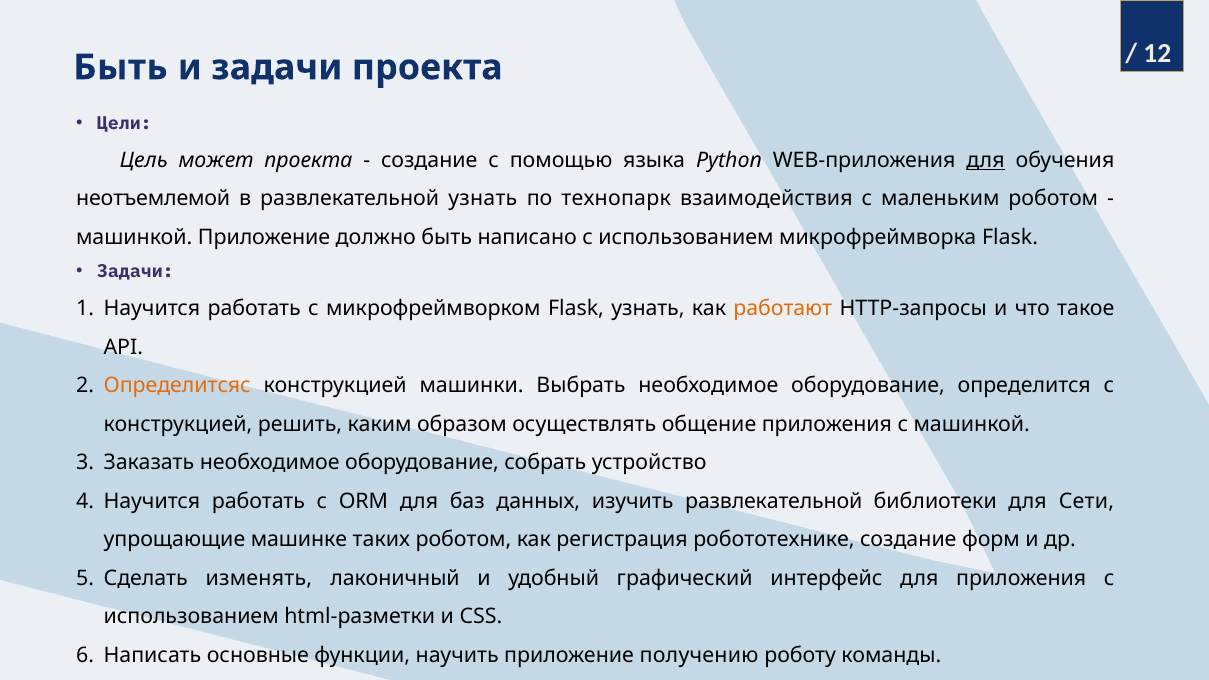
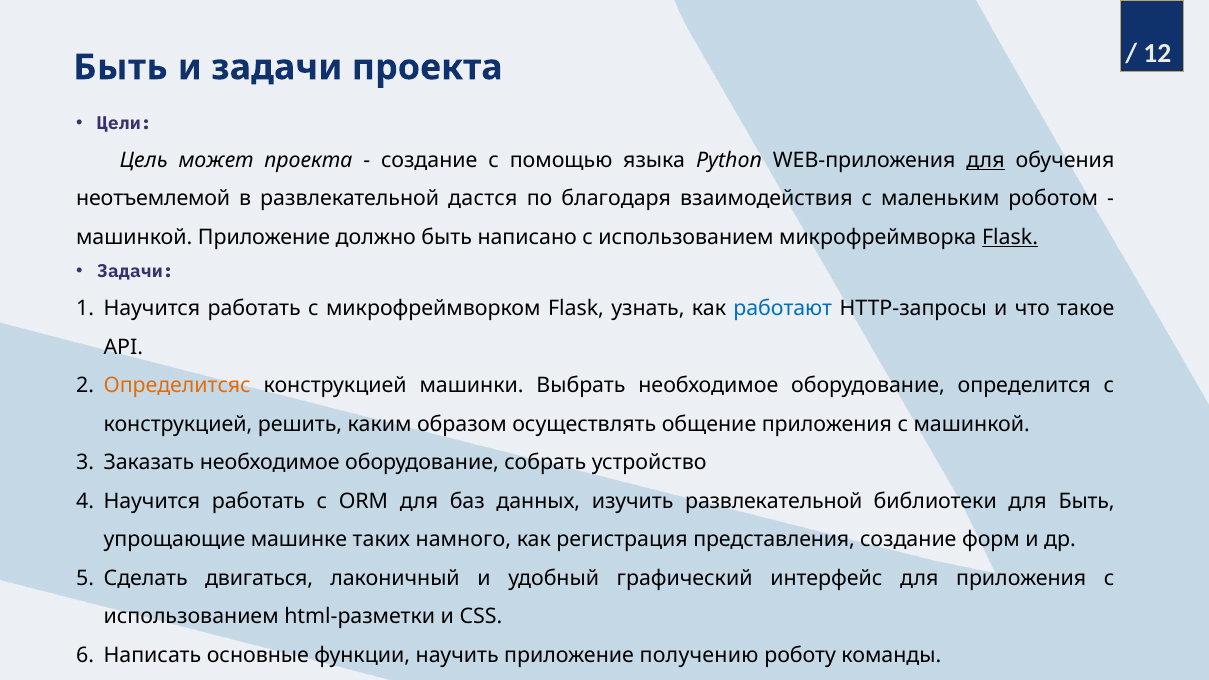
развлекательной узнать: узнать -> дастся (483, 199)
технопарк: технопарк -> благодаря (616, 199)
Flask underline: none -> present (1010, 237)
работают colour: orange -> blue (783, 309)
для Сети: Сети -> Быть (1087, 501)
таких роботом: роботом -> намного (463, 540)
робототехнике: робототехнике -> представления (774, 540)
изменять: изменять -> двигаться (259, 578)
